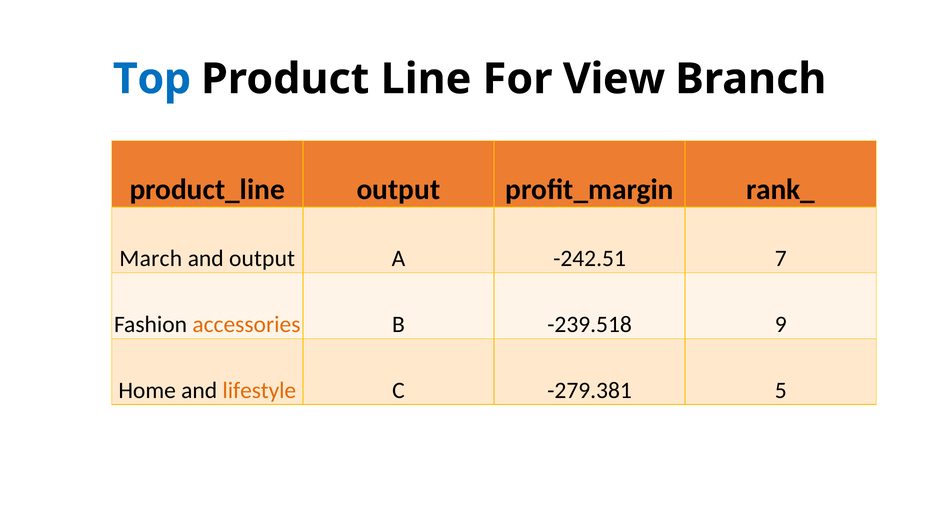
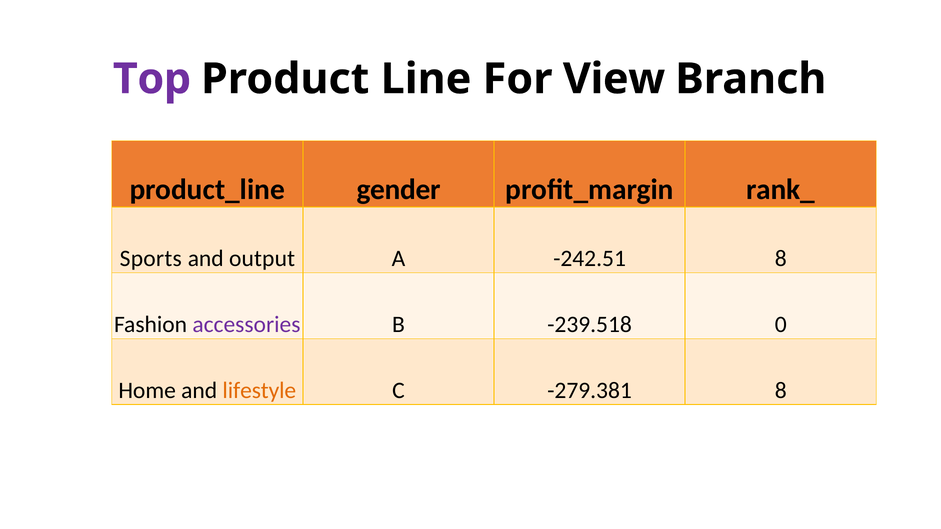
Top colour: blue -> purple (152, 79)
output: output -> gender (399, 189)
March: March -> Sports (151, 259)
-242.51 7: 7 -> 8 (781, 259)
accessories colour: orange -> purple (246, 325)
9: 9 -> 0 (781, 325)
-279.381 5: 5 -> 8 (781, 391)
